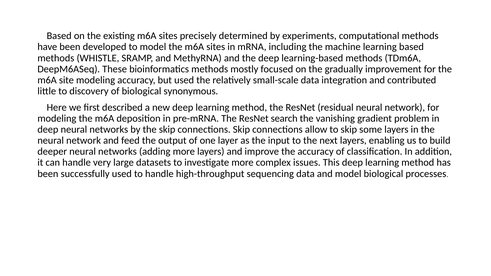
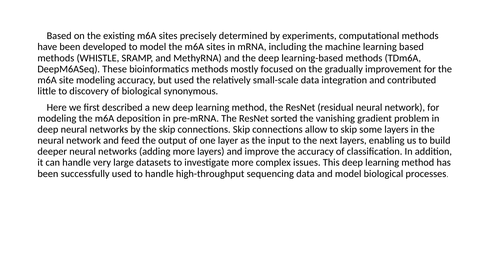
search: search -> sorted (284, 118)
